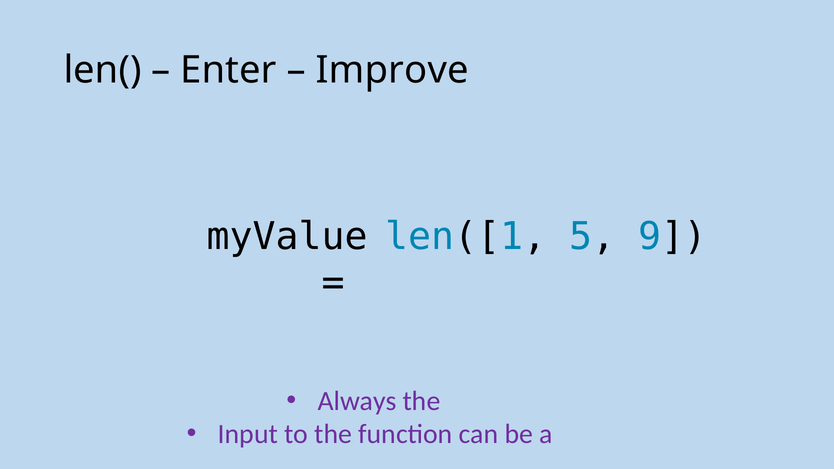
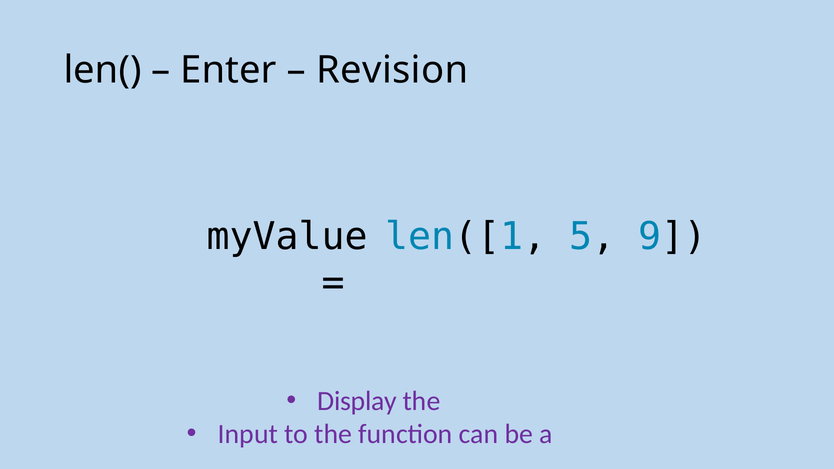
Improve: Improve -> Revision (392, 70)
Always: Always -> Display (357, 401)
